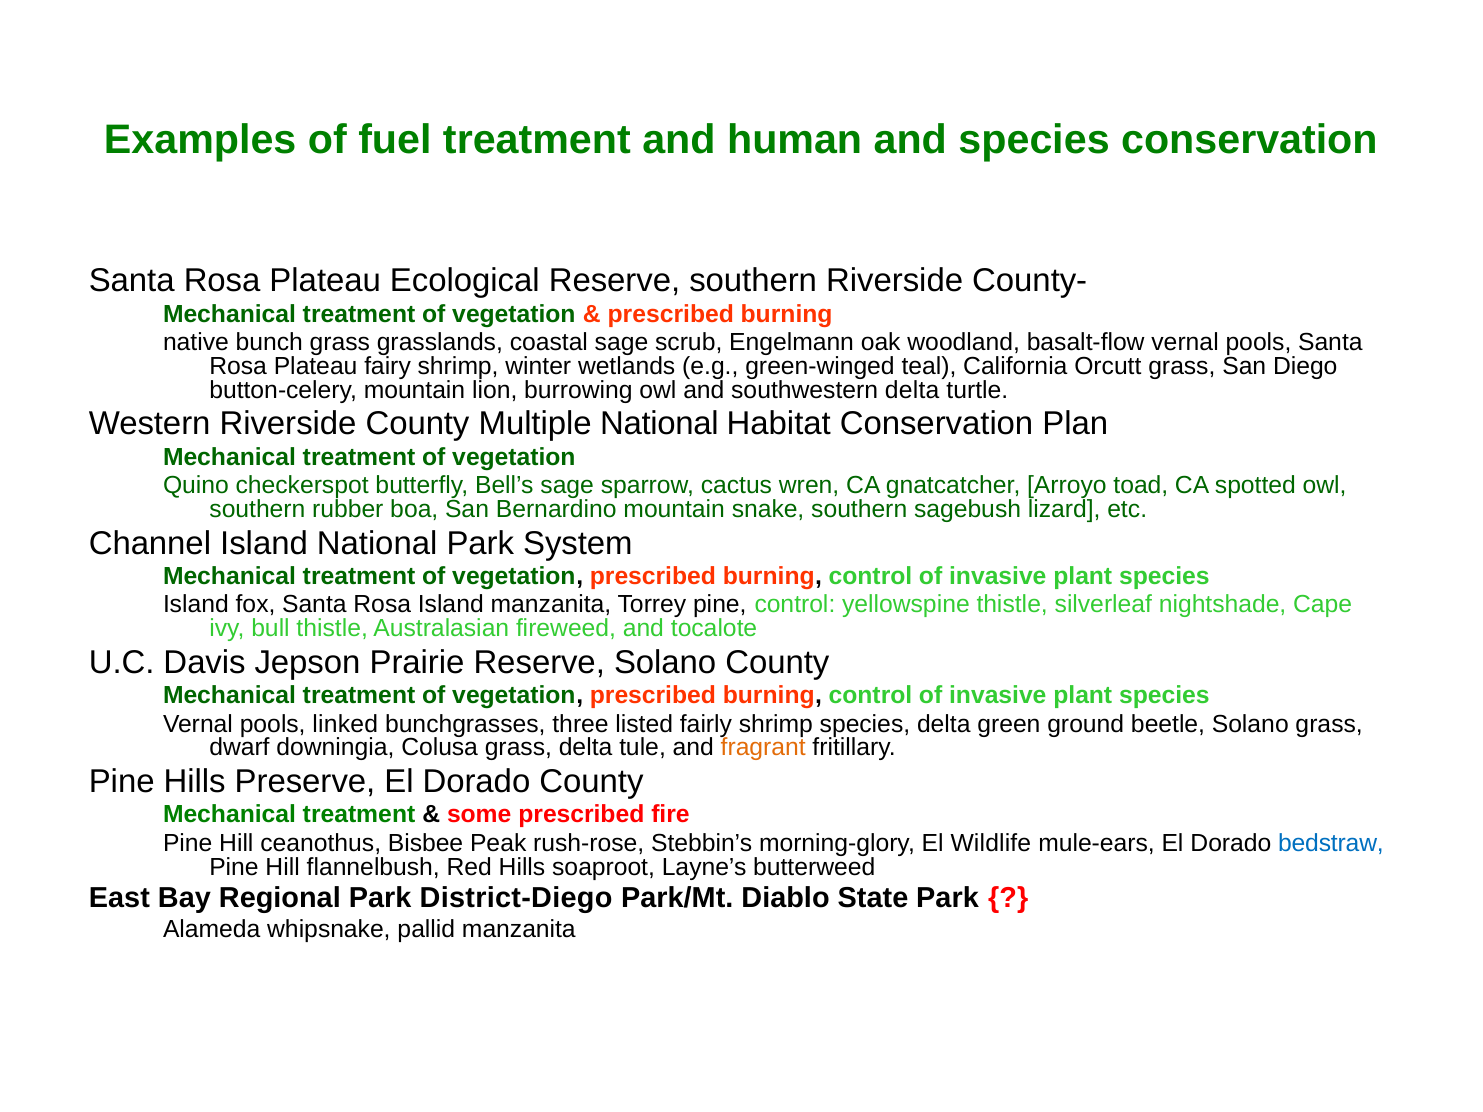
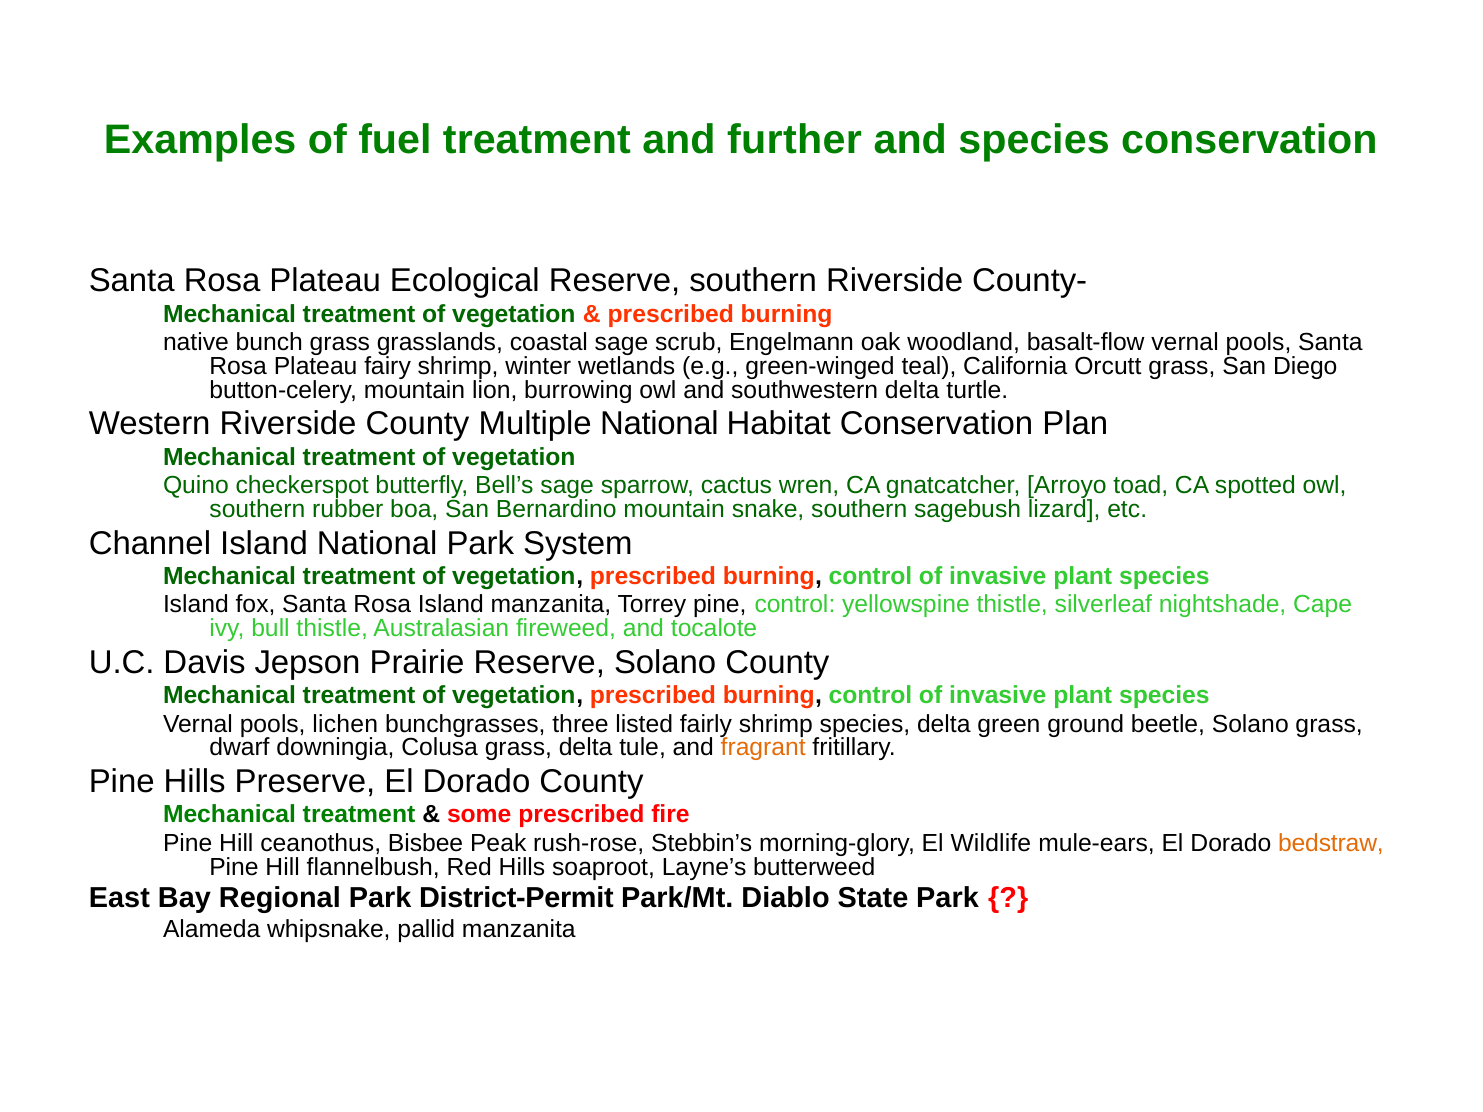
human: human -> further (794, 140)
linked: linked -> lichen (345, 724)
bedstraw colour: blue -> orange (1331, 843)
District-Diego: District-Diego -> District-Permit (516, 898)
